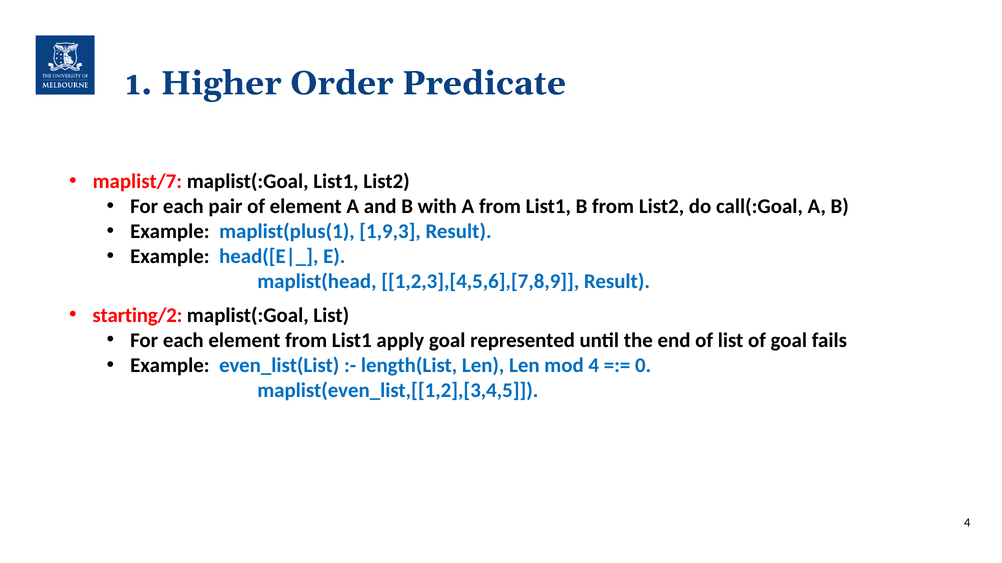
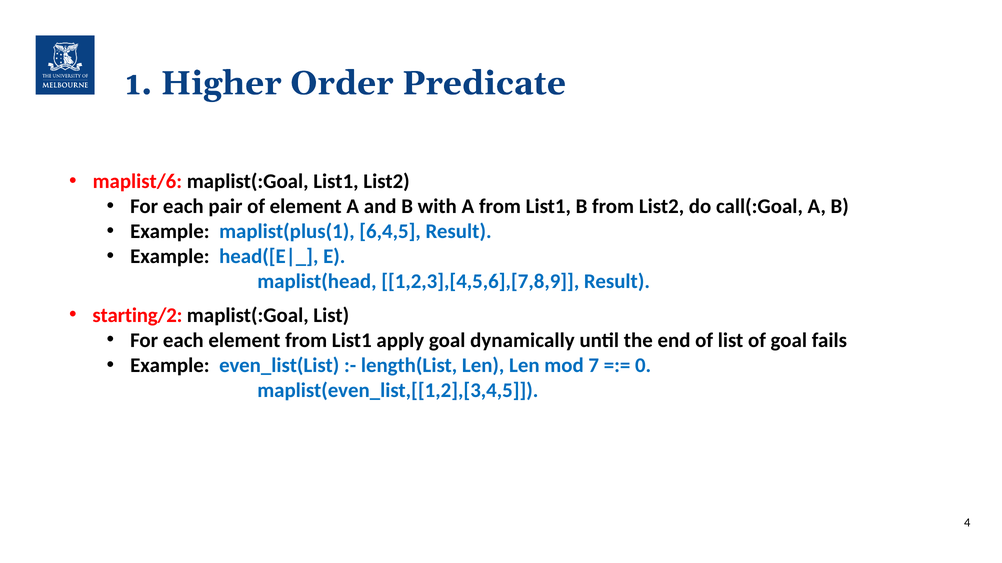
maplist/7: maplist/7 -> maplist/6 (137, 182)
1,9,3: 1,9,3 -> 6,4,5 (390, 232)
represented: represented -> dynamically (522, 341)
mod 4: 4 -> 7 (594, 366)
